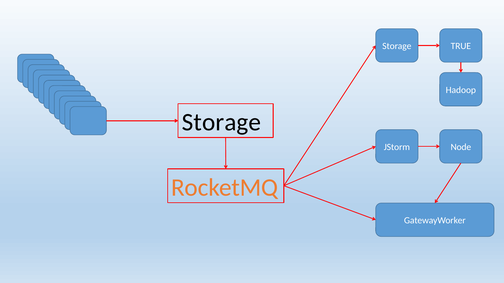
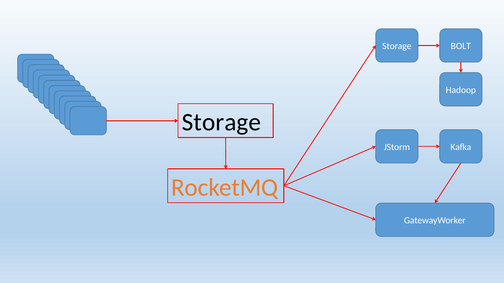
TRUE: TRUE -> BOLT (461, 46)
Node: Node -> Kafka (461, 147)
